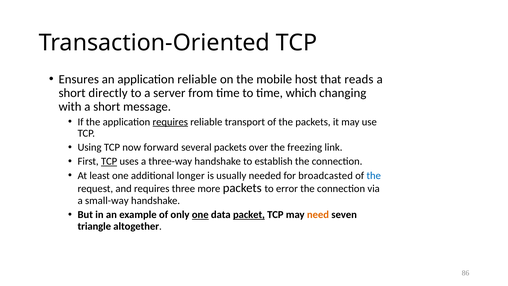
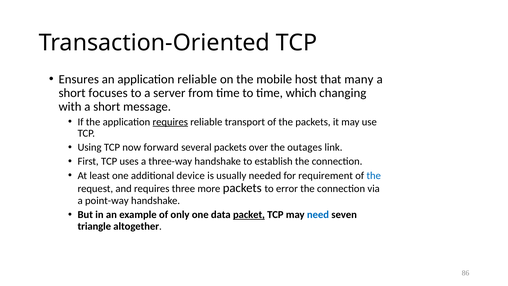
reads: reads -> many (359, 79)
directly: directly -> focuses (108, 93)
freezing: freezing -> outages (305, 147)
TCP underline: present -> none (109, 161)
longer: longer -> device (191, 175)
broadcasted: broadcasted -> requirement (326, 175)
small-way: small-way -> point-way (107, 201)
one underline: present -> none (200, 215)
need colour: orange -> blue (318, 215)
